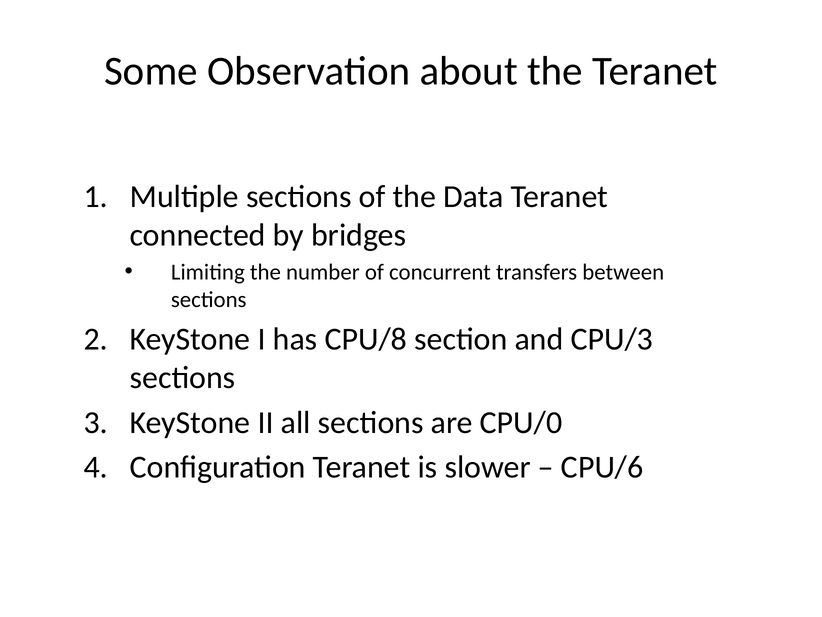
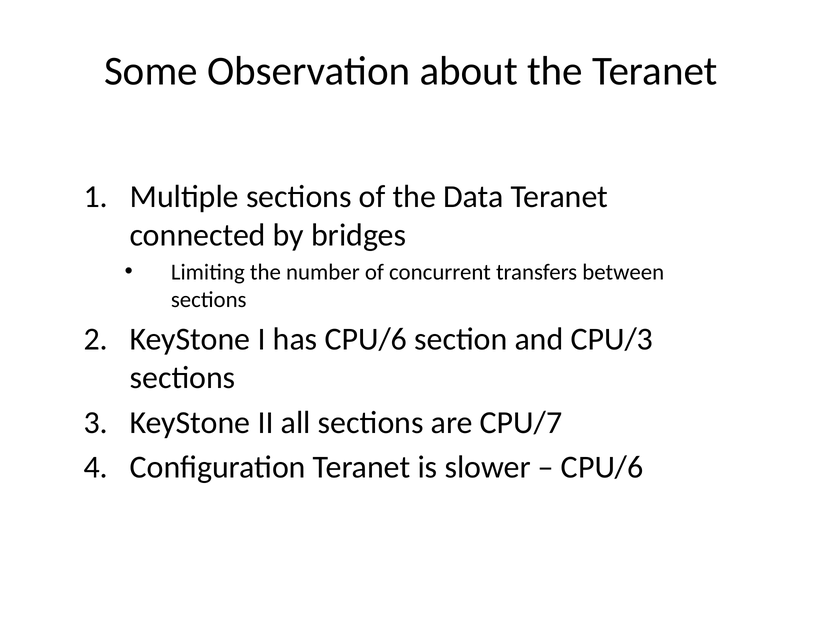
has CPU/8: CPU/8 -> CPU/6 (366, 339)
CPU/0: CPU/0 -> CPU/7 (521, 422)
